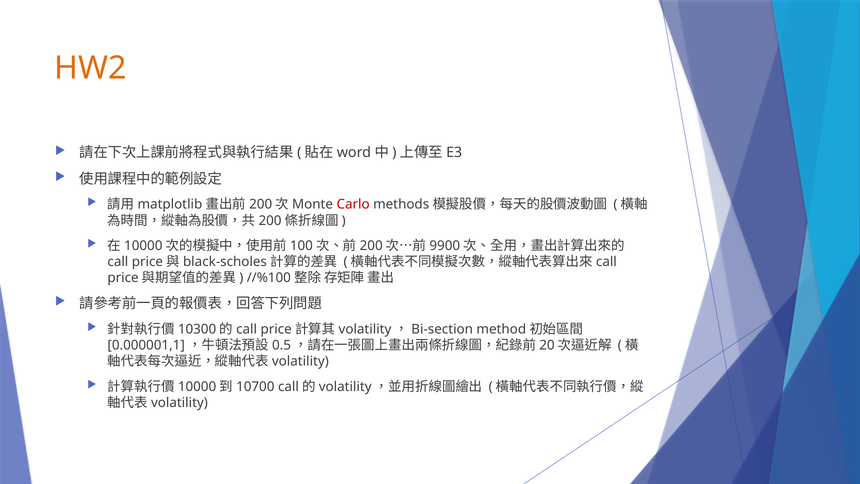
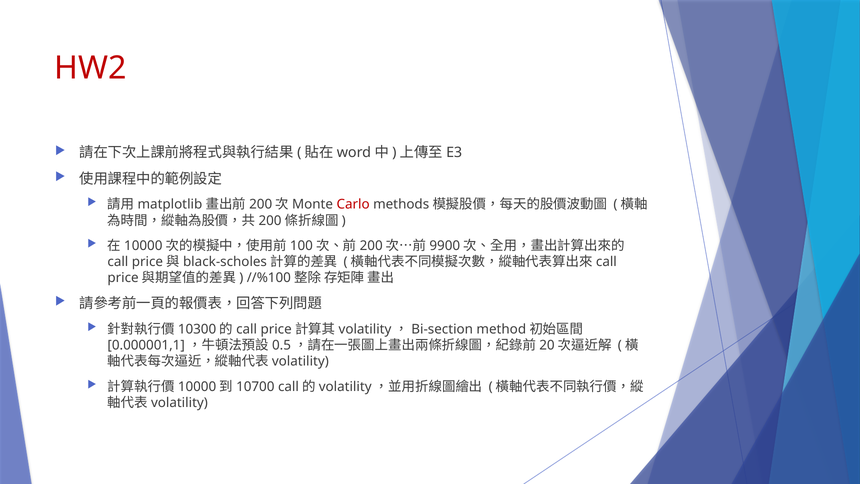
HW2 colour: orange -> red (90, 68)
